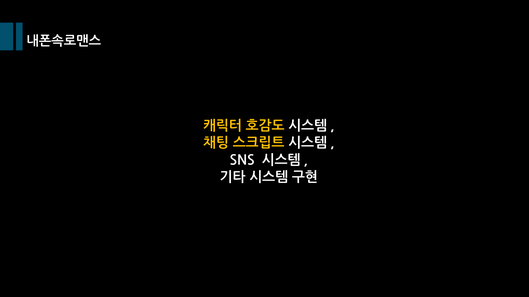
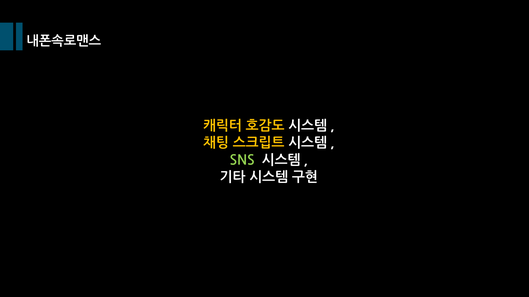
SNS colour: white -> light green (242, 160)
